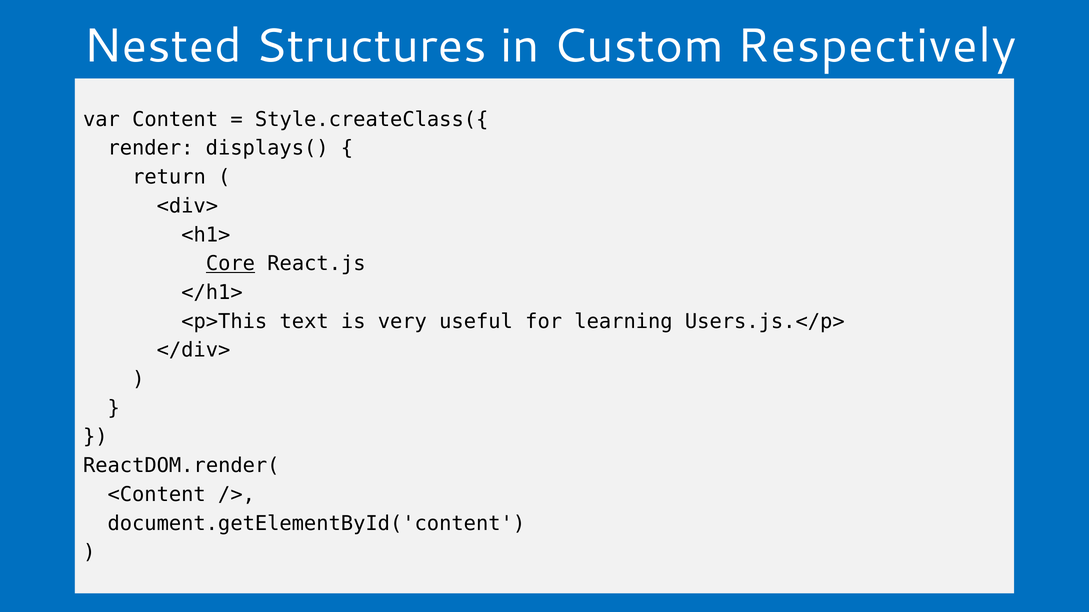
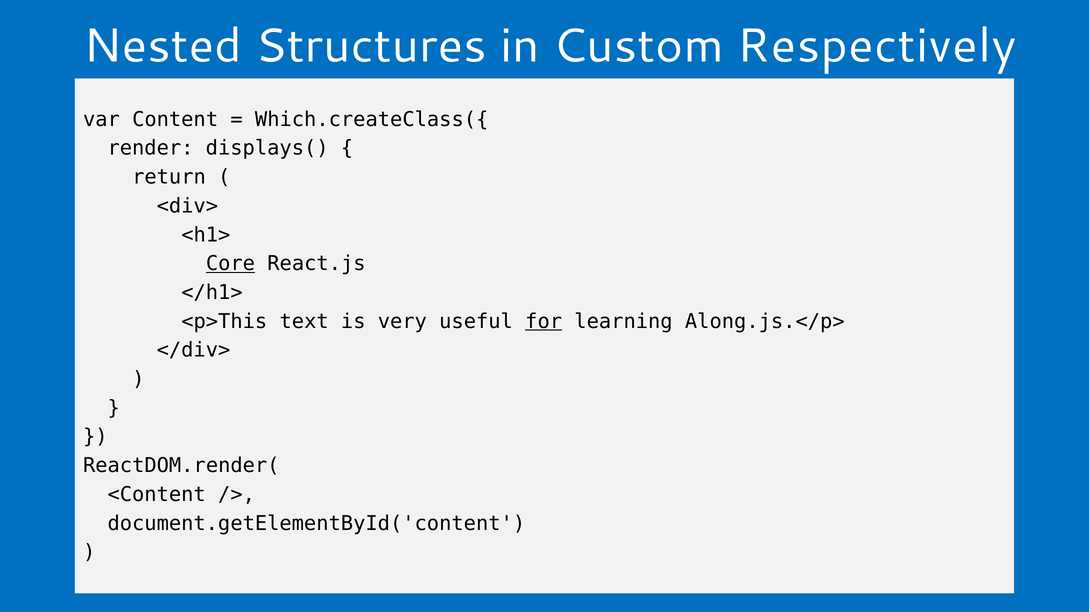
Style.createClass({: Style.createClass({ -> Which.createClass({ (372, 120)
for underline: none -> present (544, 322)
Users.js.</p>: Users.js.</p> -> Along.js.</p> (765, 322)
